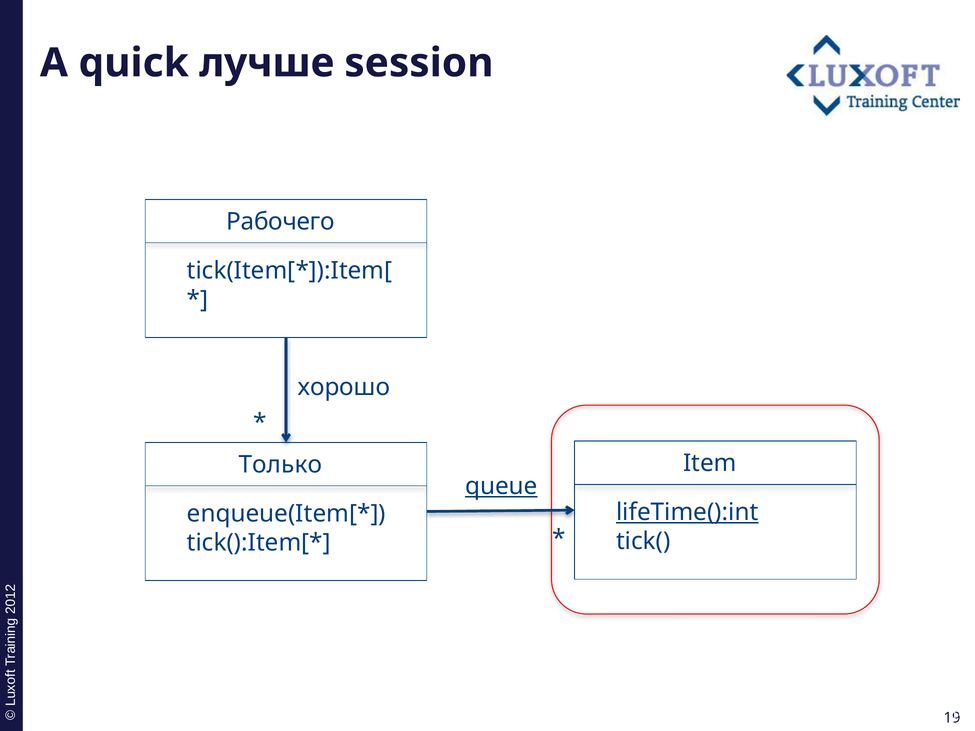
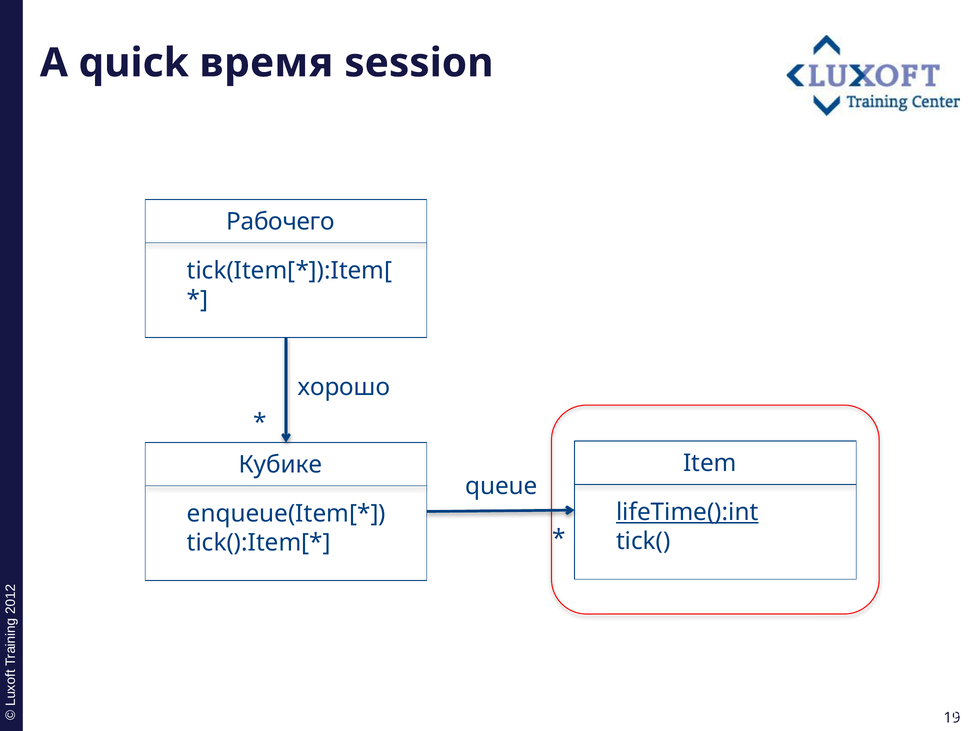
лучше: лучше -> время (266, 63)
Только: Только -> Кубике (281, 465)
queue underline: present -> none (501, 486)
